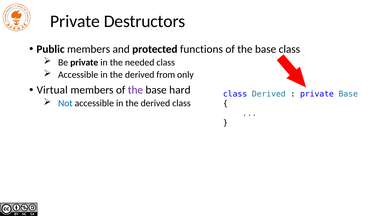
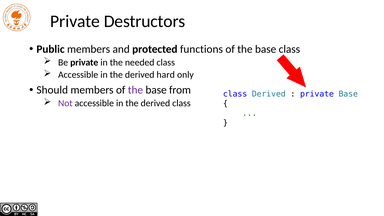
from: from -> hard (166, 75)
Virtual: Virtual -> Should (52, 90)
hard: hard -> from (180, 90)
Not colour: blue -> purple (65, 103)
